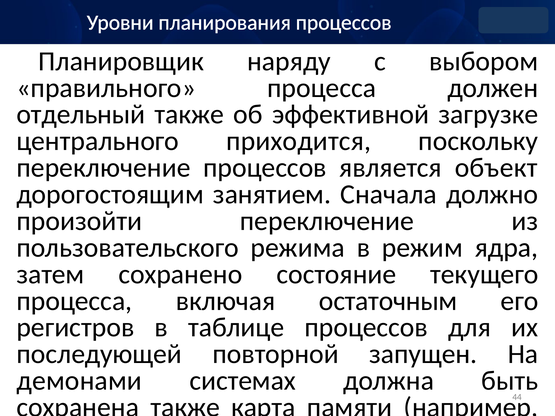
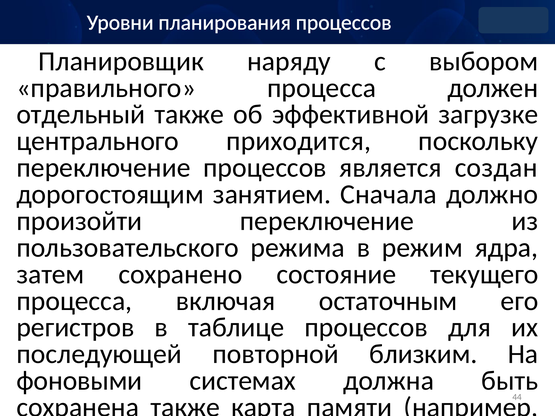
объект: объект -> создан (496, 168)
повторной запущен: запущен -> близким (423, 354)
демонами: демонами -> фоновыми (79, 381)
